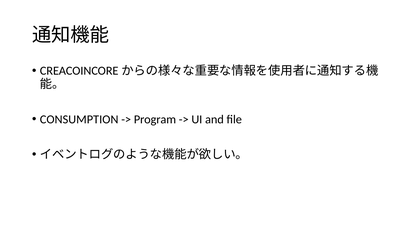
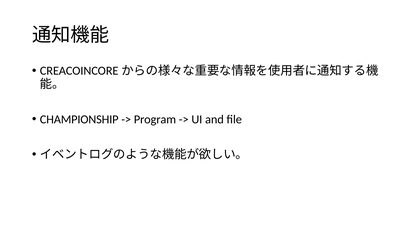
CONSUMPTION: CONSUMPTION -> CHAMPIONSHIP (79, 119)
